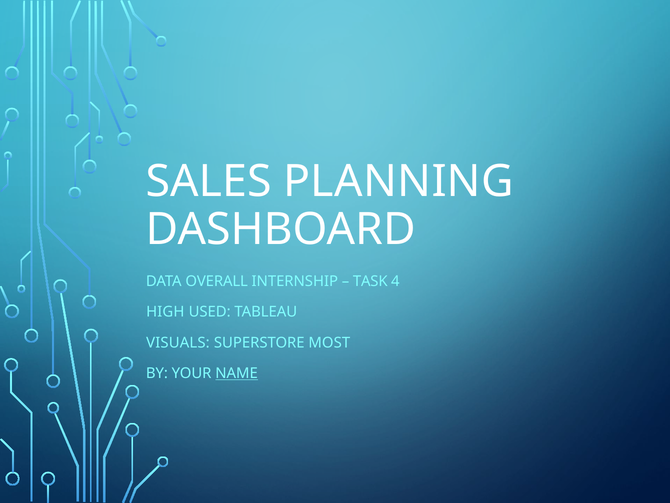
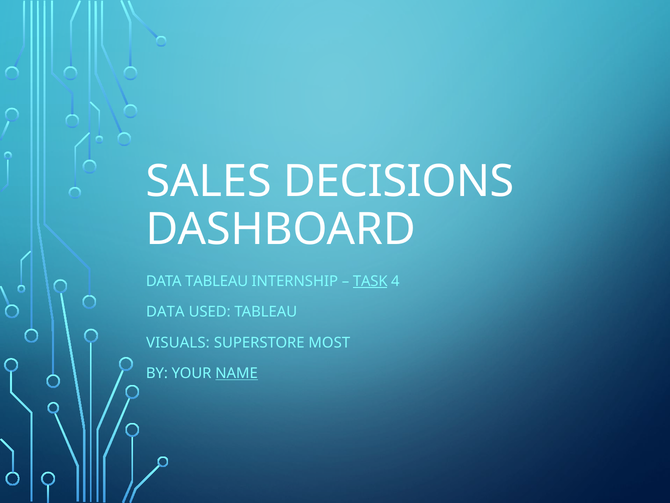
PLANNING: PLANNING -> DECISIONS (399, 181)
DATA OVERALL: OVERALL -> TABLEAU (217, 281)
TASK underline: none -> present (370, 281)
HIGH: HIGH -> DATA (165, 312)
